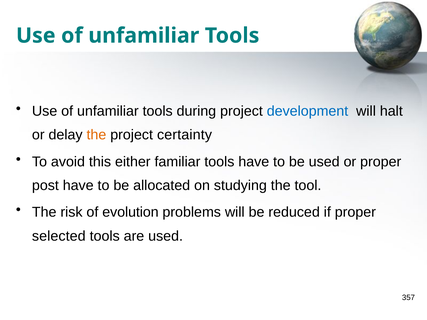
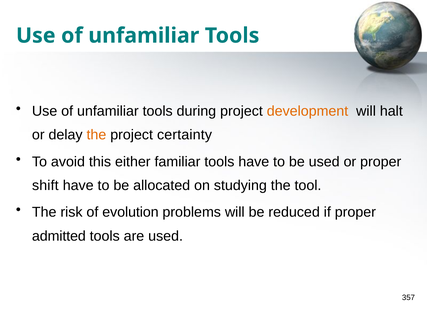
development colour: blue -> orange (308, 111)
post: post -> shift (45, 186)
selected: selected -> admitted (59, 236)
